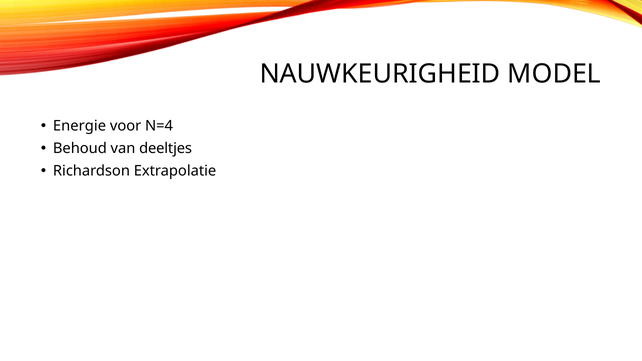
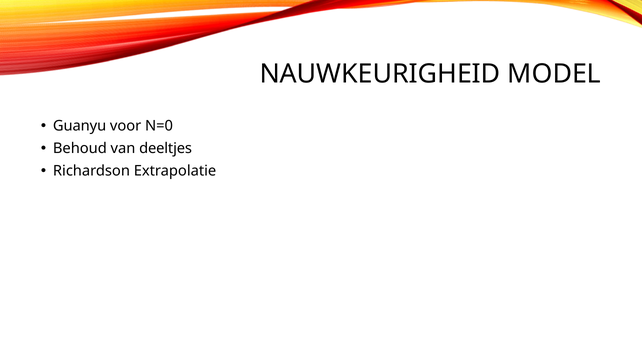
Energie: Energie -> Guanyu (80, 126)
N=4: N=4 -> N=0 (159, 126)
